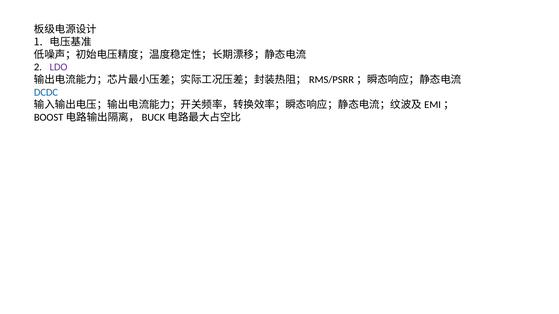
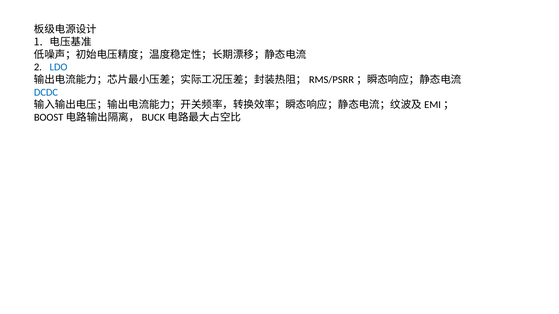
LDO colour: purple -> blue (59, 67)
